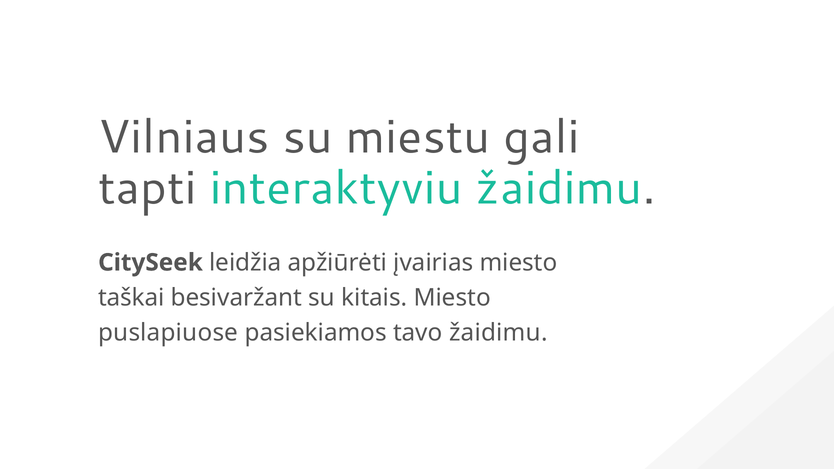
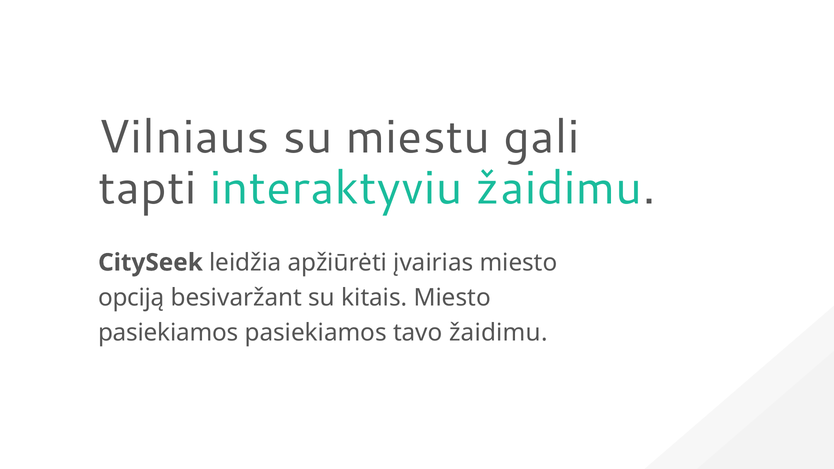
taškai: taškai -> opciją (131, 298)
puslapiuose: puslapiuose -> pasiekiamos (168, 333)
